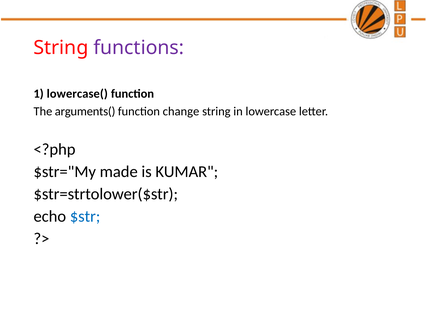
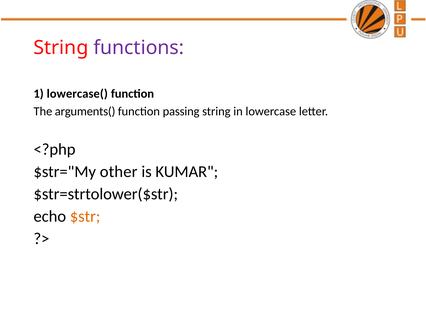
change: change -> passing (181, 112)
made: made -> other (119, 172)
$str colour: blue -> orange (85, 217)
